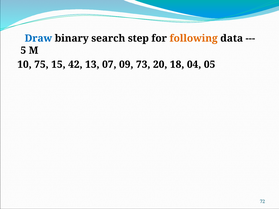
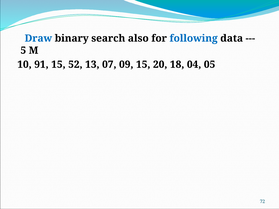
step: step -> also (138, 38)
following colour: orange -> blue (194, 38)
75: 75 -> 91 (41, 65)
42: 42 -> 52 (75, 65)
09 73: 73 -> 15 (143, 65)
